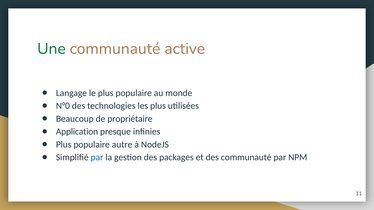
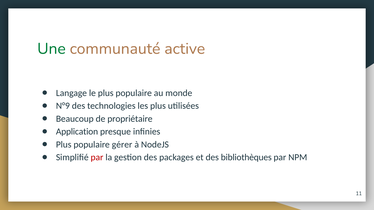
N°0: N°0 -> N°9 (63, 106)
autre: autre -> gérer (122, 145)
par colour: blue -> red (97, 158)
des communauté: communauté -> bibliothèques (246, 158)
